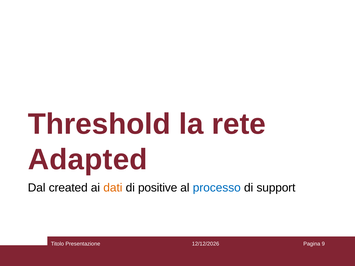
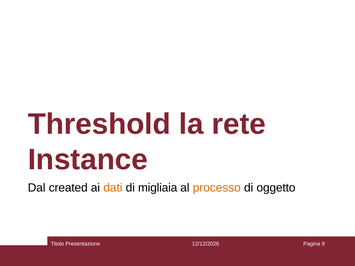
Adapted: Adapted -> Instance (88, 160)
positive: positive -> migliaia (158, 188)
processo colour: blue -> orange (217, 188)
support: support -> oggetto (276, 188)
